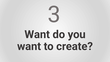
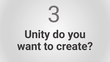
Want: Want -> Unity (37, 34)
